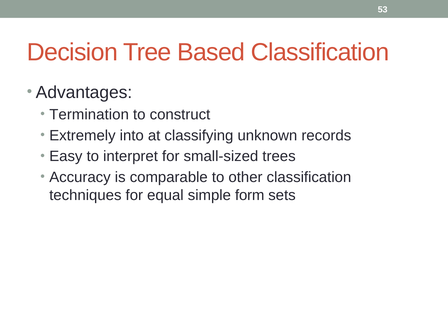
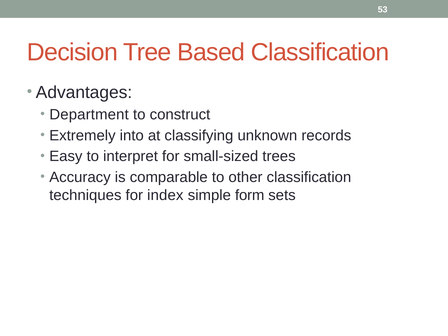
Termination: Termination -> Department (89, 115)
equal: equal -> index (165, 195)
